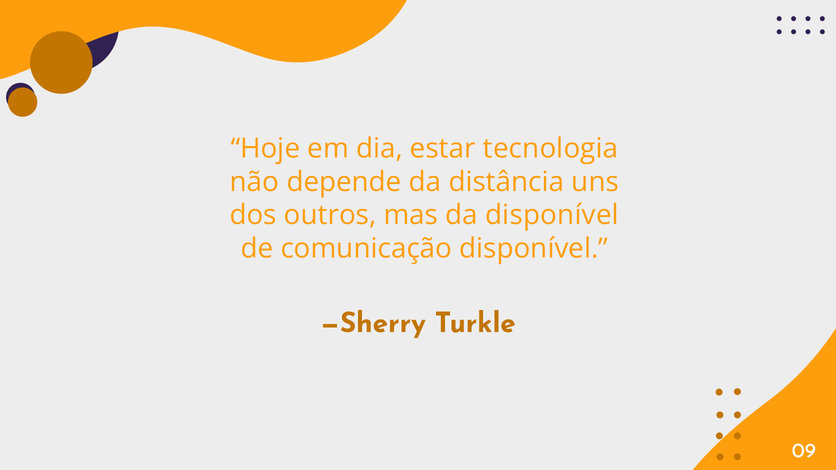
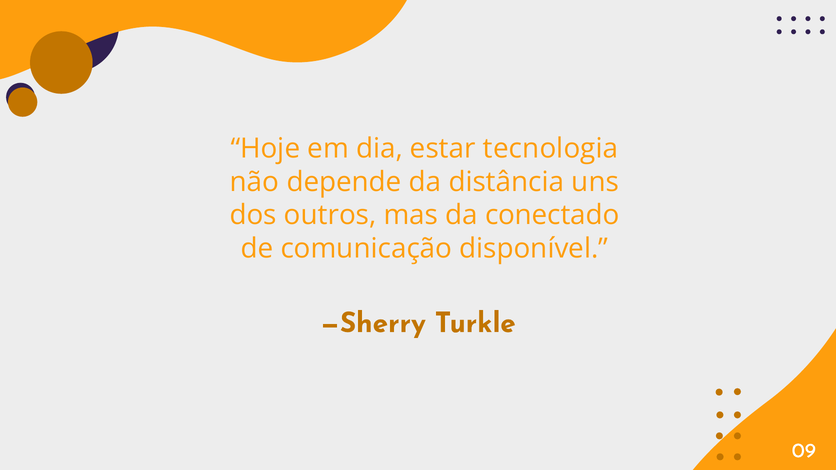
da disponível: disponível -> conectado (552, 215)
